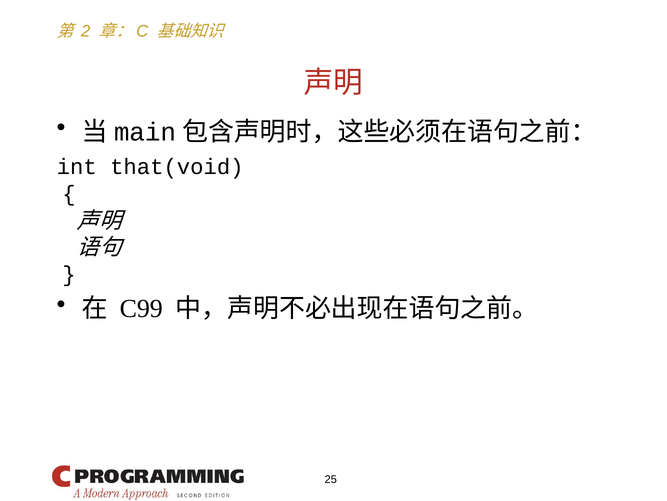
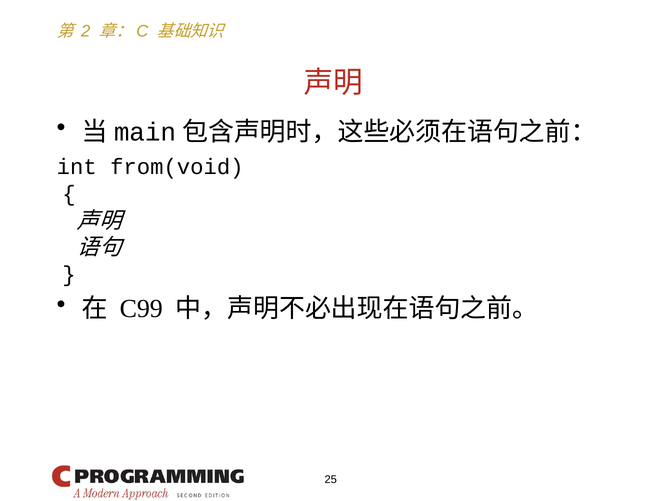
that(void: that(void -> from(void (177, 167)
